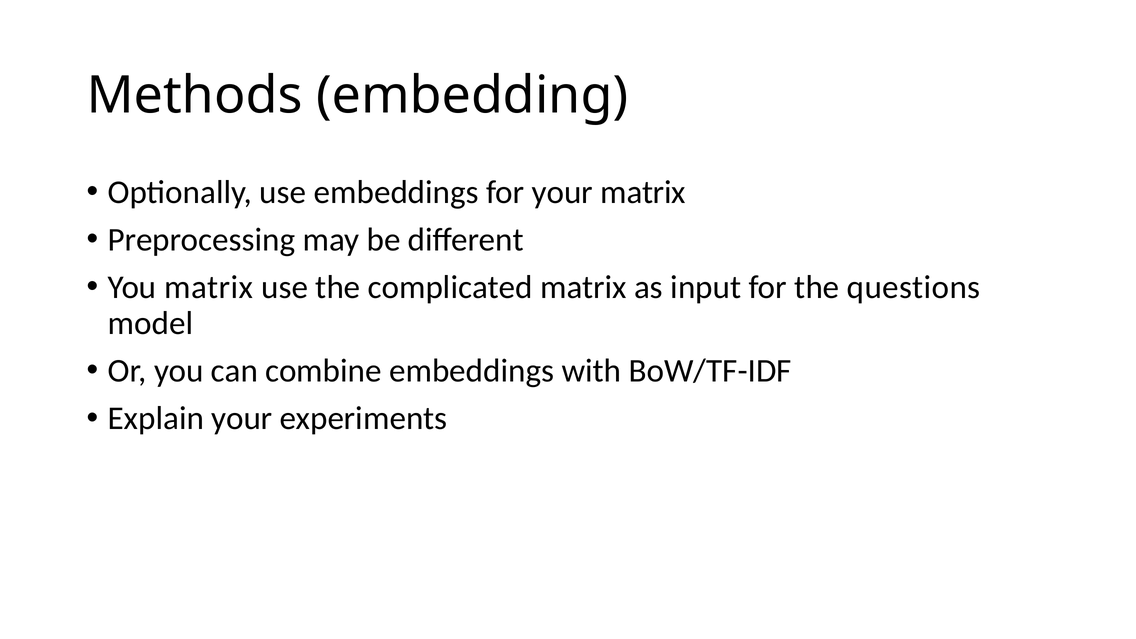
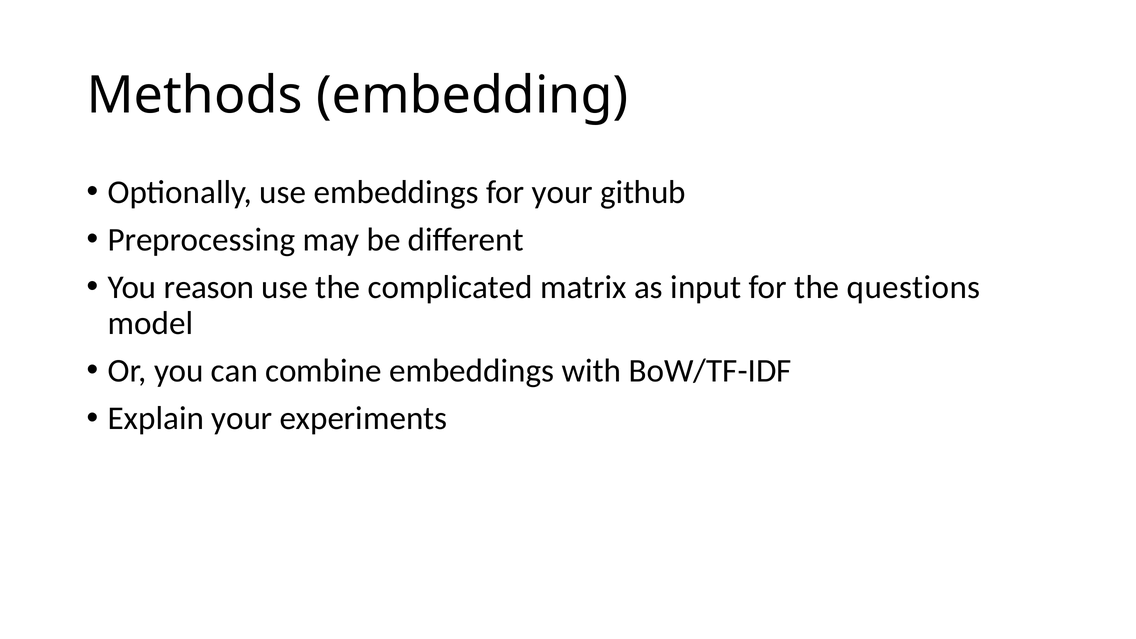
your matrix: matrix -> github (643, 192)
You matrix: matrix -> reason (209, 287)
